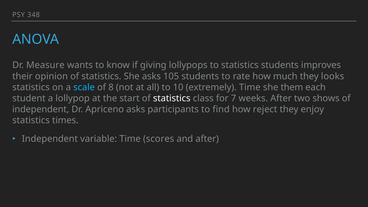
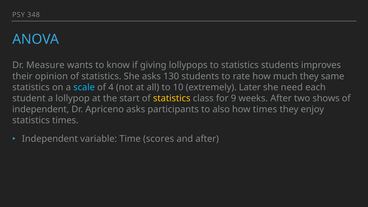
105: 105 -> 130 (171, 76)
looks: looks -> same (333, 76)
8: 8 -> 4 (111, 87)
extremely Time: Time -> Later (250, 87)
them: them -> need (292, 87)
statistics colour: white -> yellow (172, 98)
7: 7 -> 9 (234, 98)
find: find -> also (221, 109)
how reject: reject -> times (265, 109)
